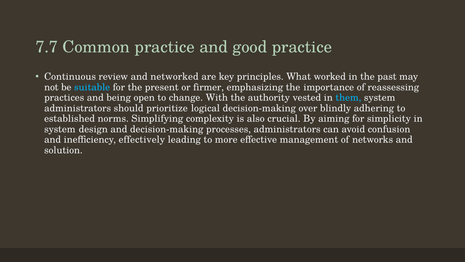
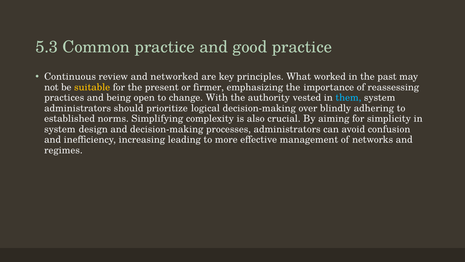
7.7: 7.7 -> 5.3 (47, 47)
suitable colour: light blue -> yellow (92, 87)
effectively: effectively -> increasing (142, 139)
solution: solution -> regimes (63, 150)
